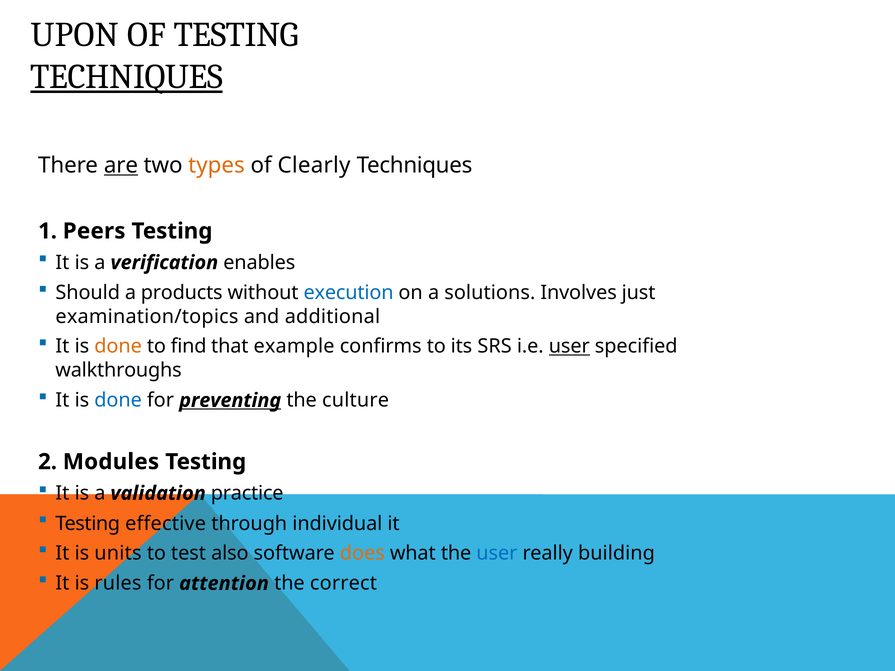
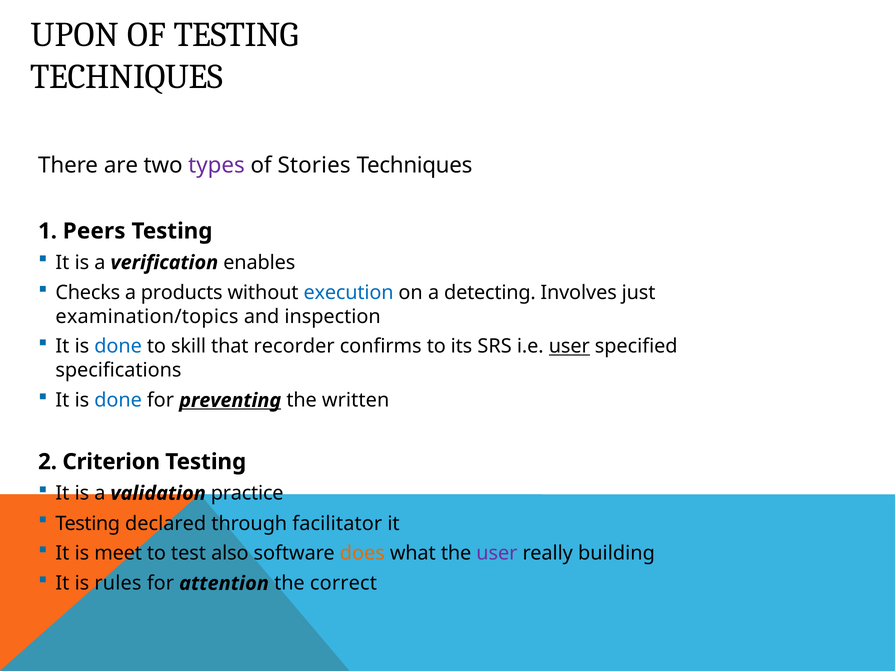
TECHNIQUES underline: present -> none (127, 77)
are underline: present -> none (121, 165)
types colour: orange -> purple (216, 165)
Clearly: Clearly -> Stories (314, 165)
Should: Should -> Checks (88, 293)
solutions: solutions -> detecting (490, 293)
additional: additional -> inspection (333, 317)
done colour: orange -> blue (118, 347)
find: find -> skill (189, 347)
example: example -> recorder (294, 347)
walkthroughs: walkthroughs -> specifications (118, 370)
culture: culture -> written (356, 401)
Modules: Modules -> Criterion (111, 462)
effective: effective -> declared (166, 524)
individual: individual -> facilitator (337, 524)
units: units -> meet (118, 553)
user colour: blue -> purple (497, 553)
